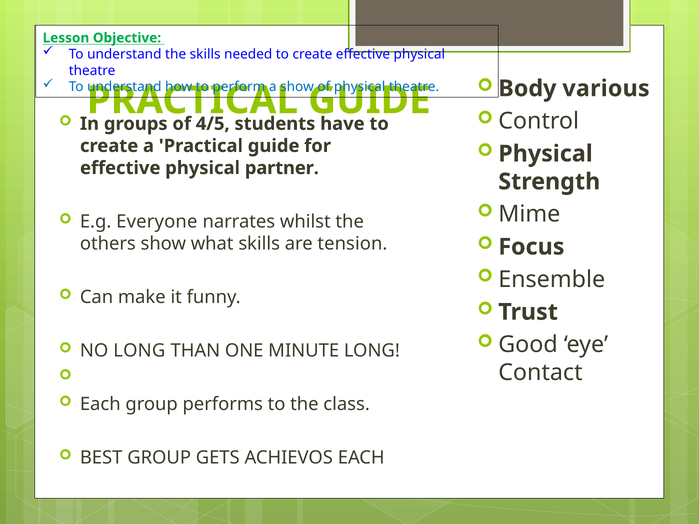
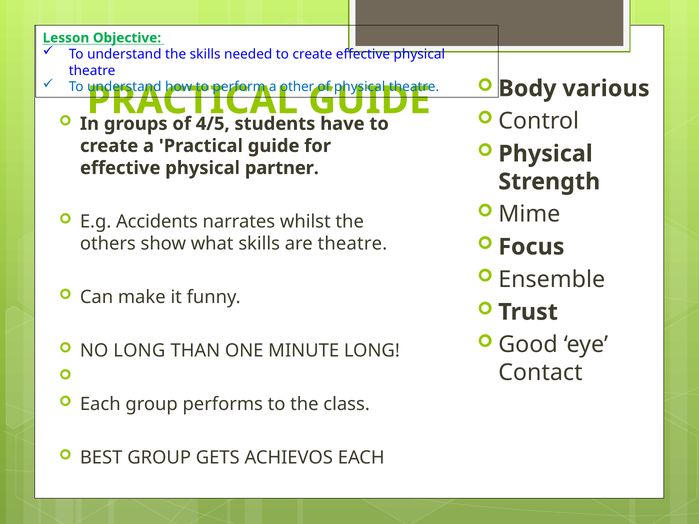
a show: show -> other (297, 87)
Everyone: Everyone -> Accidents (157, 222)
are tension: tension -> theatre (352, 244)
